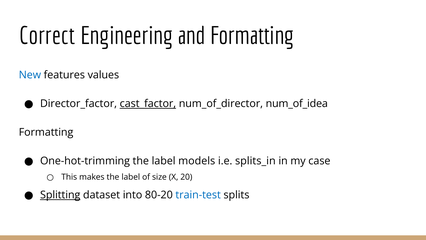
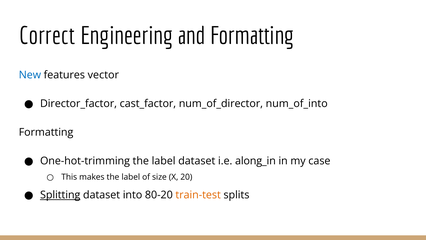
values: values -> vector (103, 75)
cast_factor underline: present -> none (148, 103)
num_of_idea: num_of_idea -> num_of_into (297, 103)
label models: models -> dataset (197, 161)
splits_in: splits_in -> along_in (255, 161)
train-test colour: blue -> orange (198, 195)
